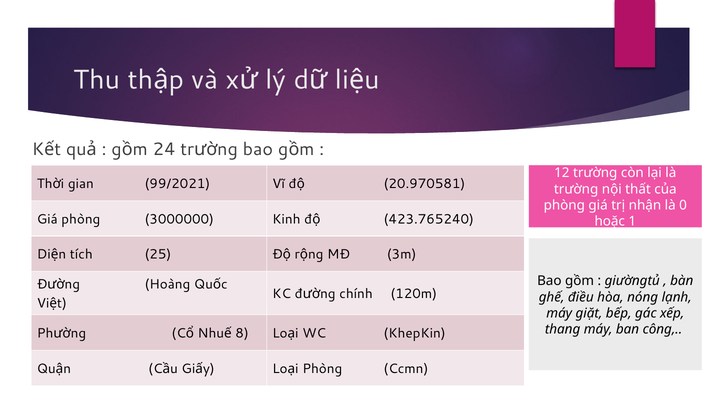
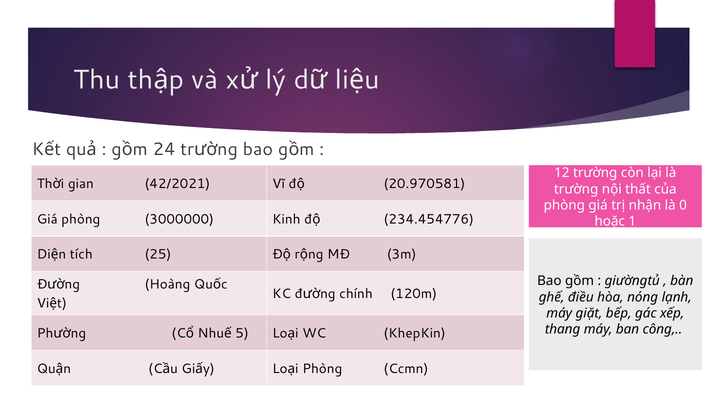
99/2021: 99/2021 -> 42/2021 (177, 184)
423.765240: 423.765240 -> 234.454776 (429, 219)
8: 8 -> 5 (242, 333)
